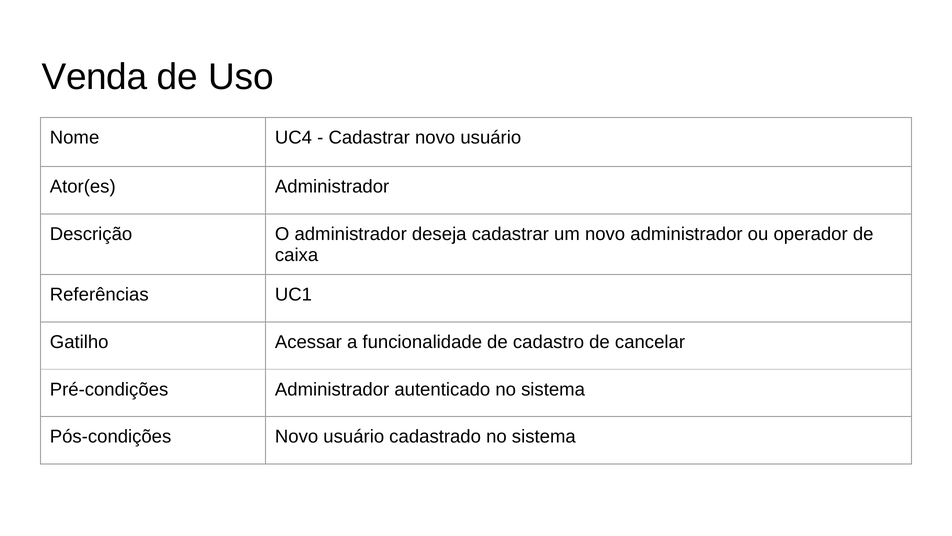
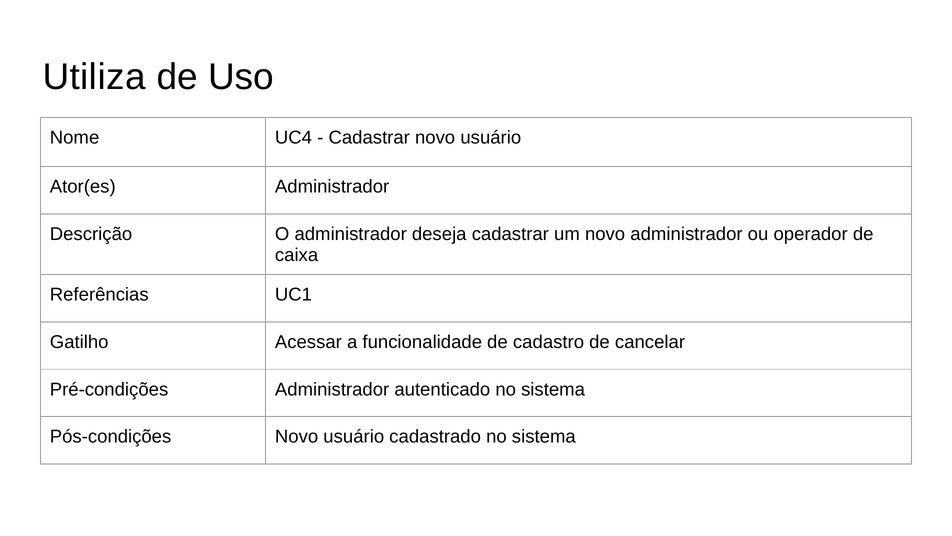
Venda: Venda -> Utiliza (94, 77)
